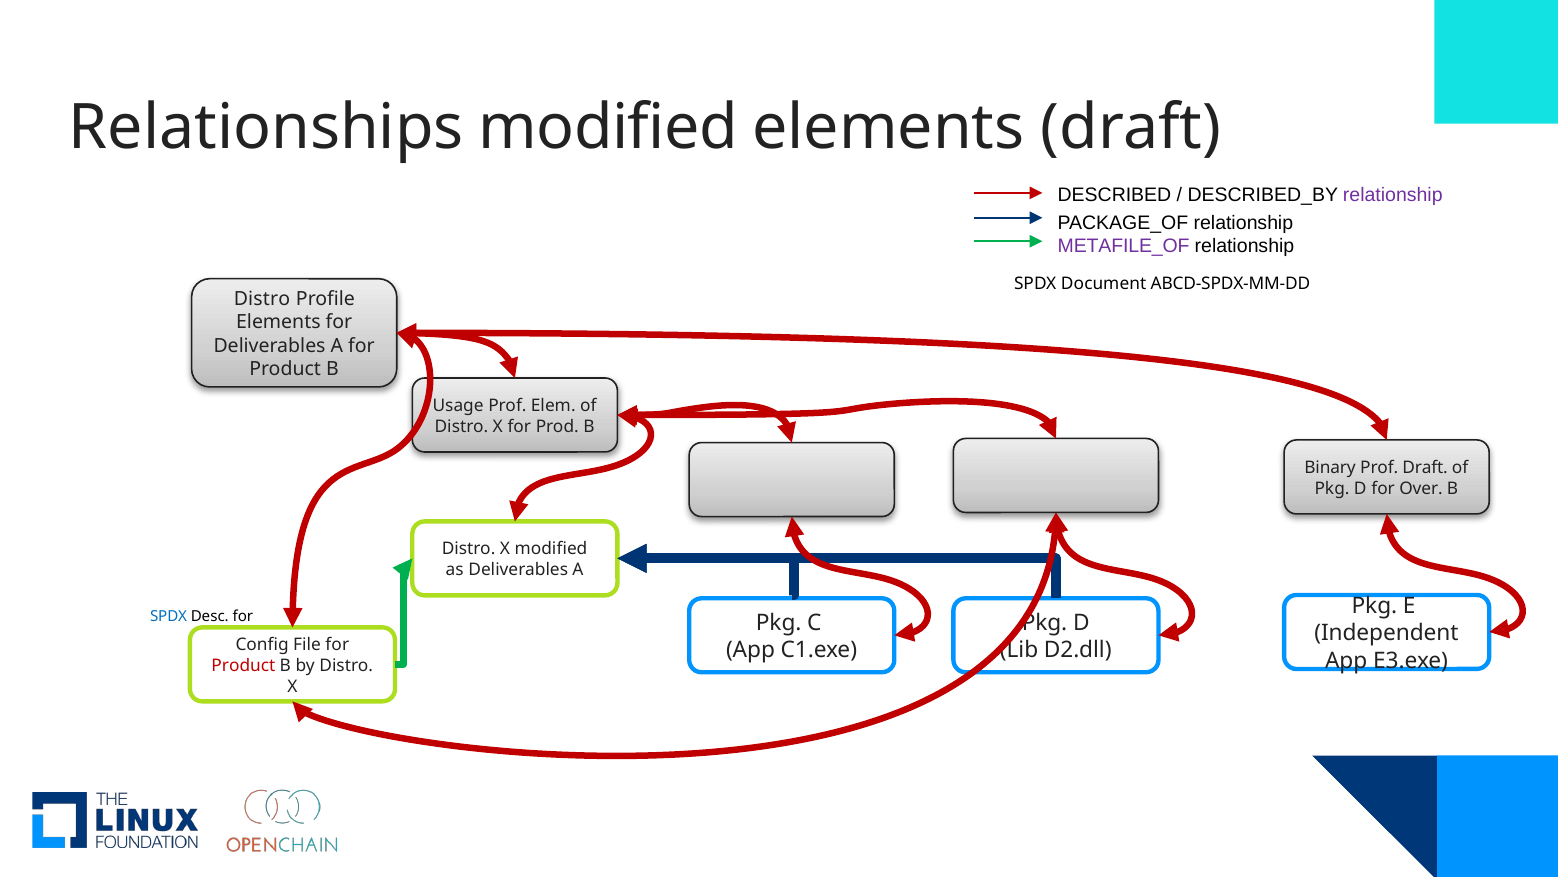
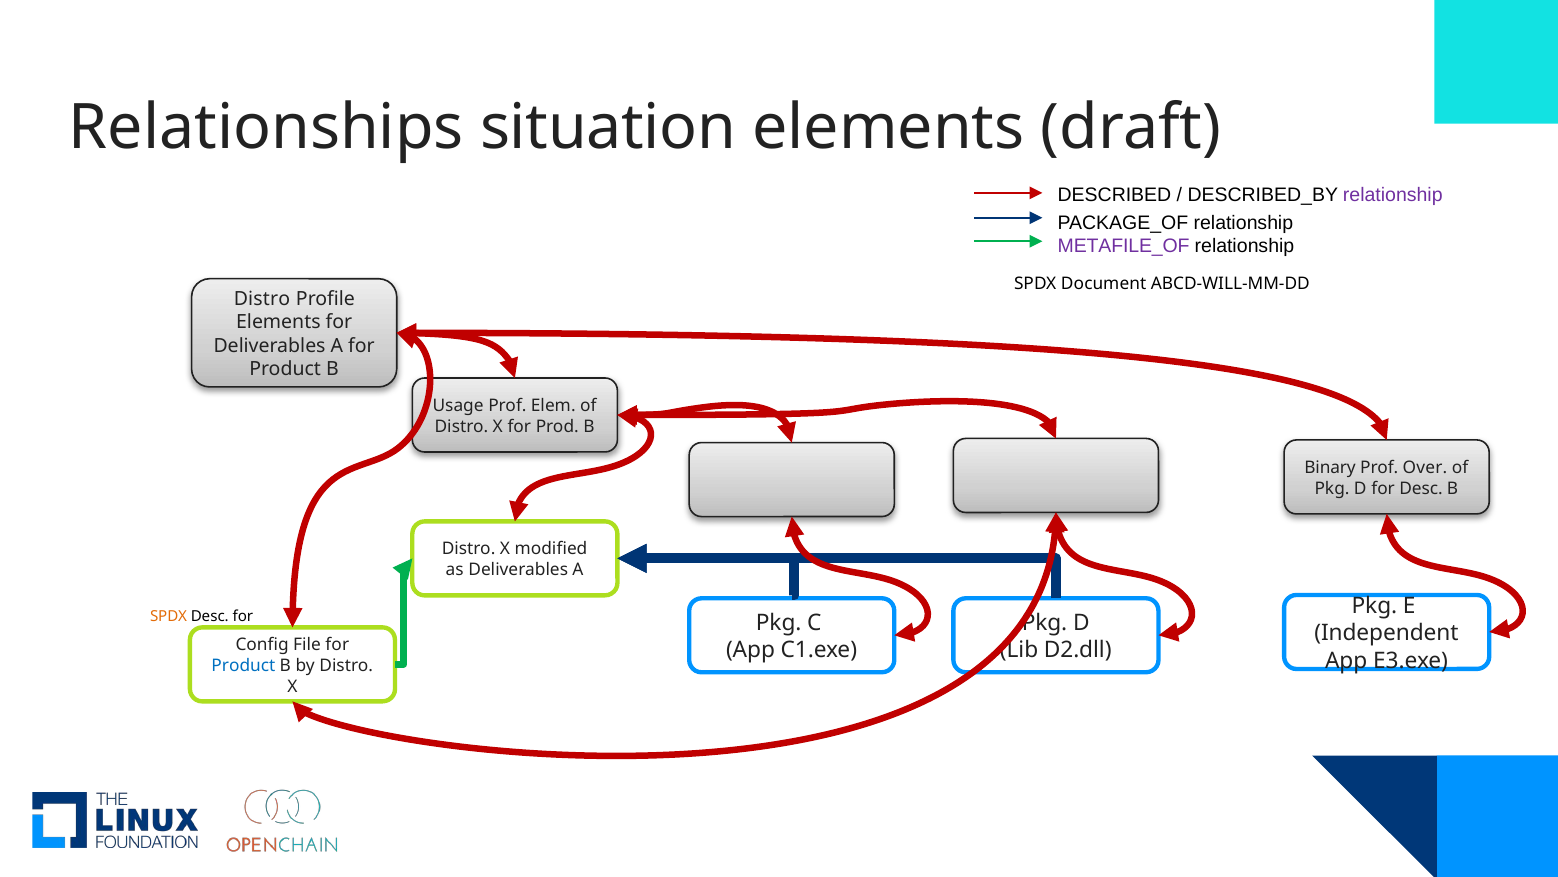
Relationships modified: modified -> situation (608, 127)
ABCD-SPDX-MM-DD: ABCD-SPDX-MM-DD -> ABCD-WILL-MM-DD (1230, 284)
Prof Draft: Draft -> Over (1425, 467)
for Over: Over -> Desc (1421, 488)
SPDX colour: blue -> orange (169, 616)
Product colour: red -> blue (243, 665)
